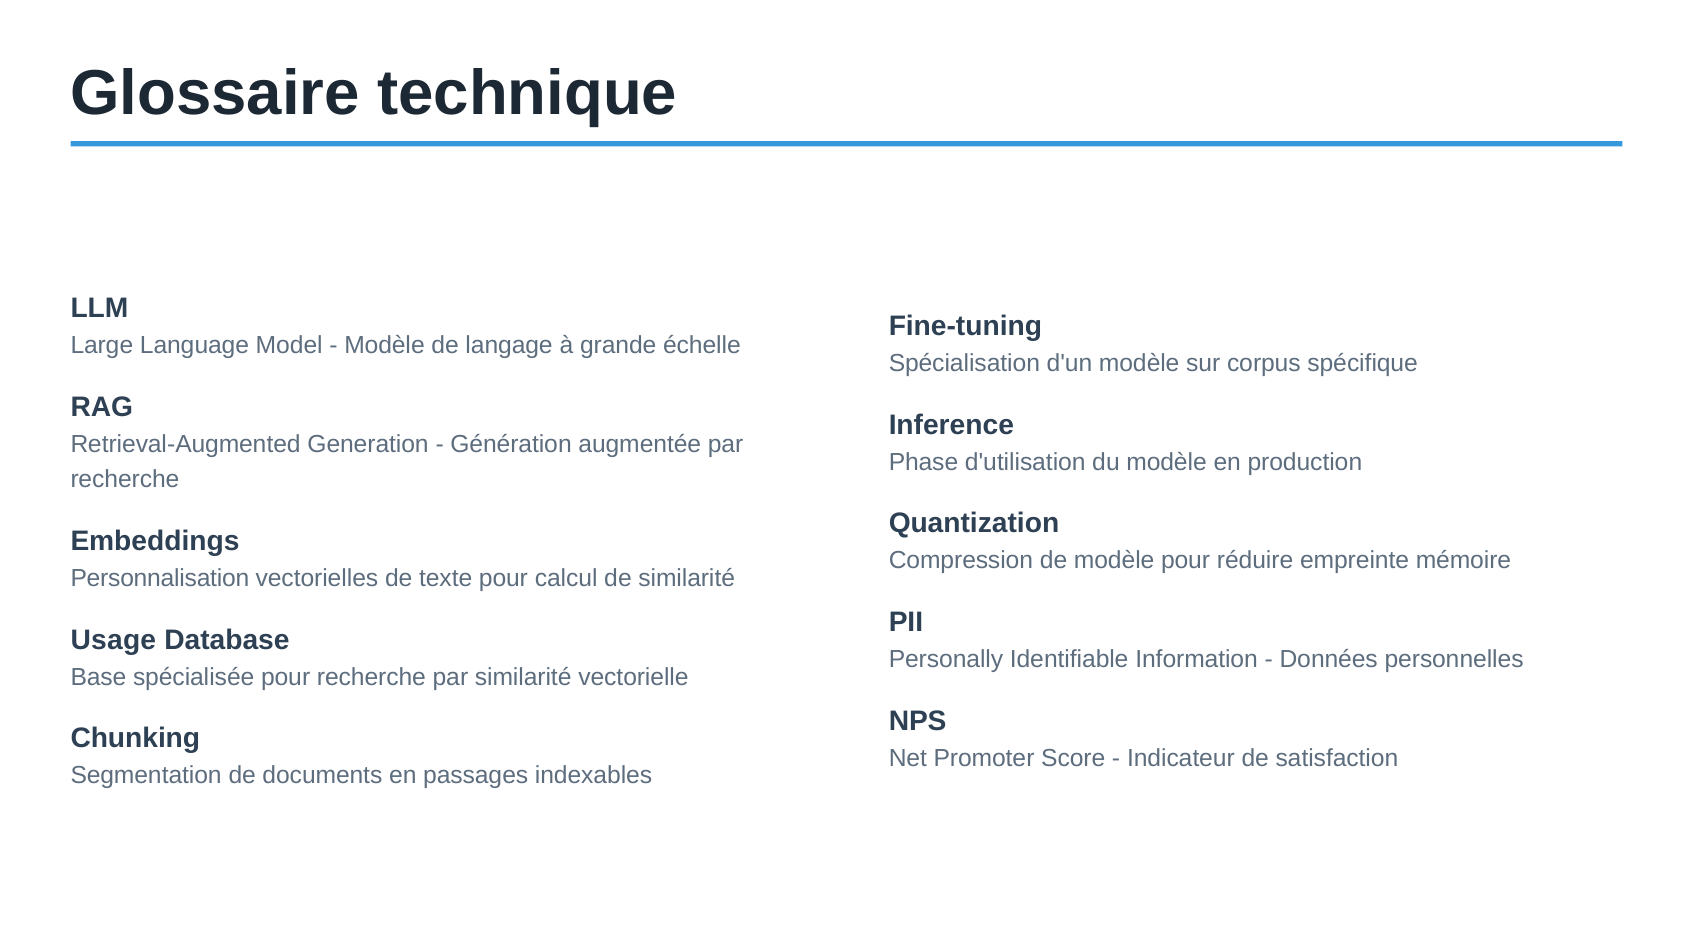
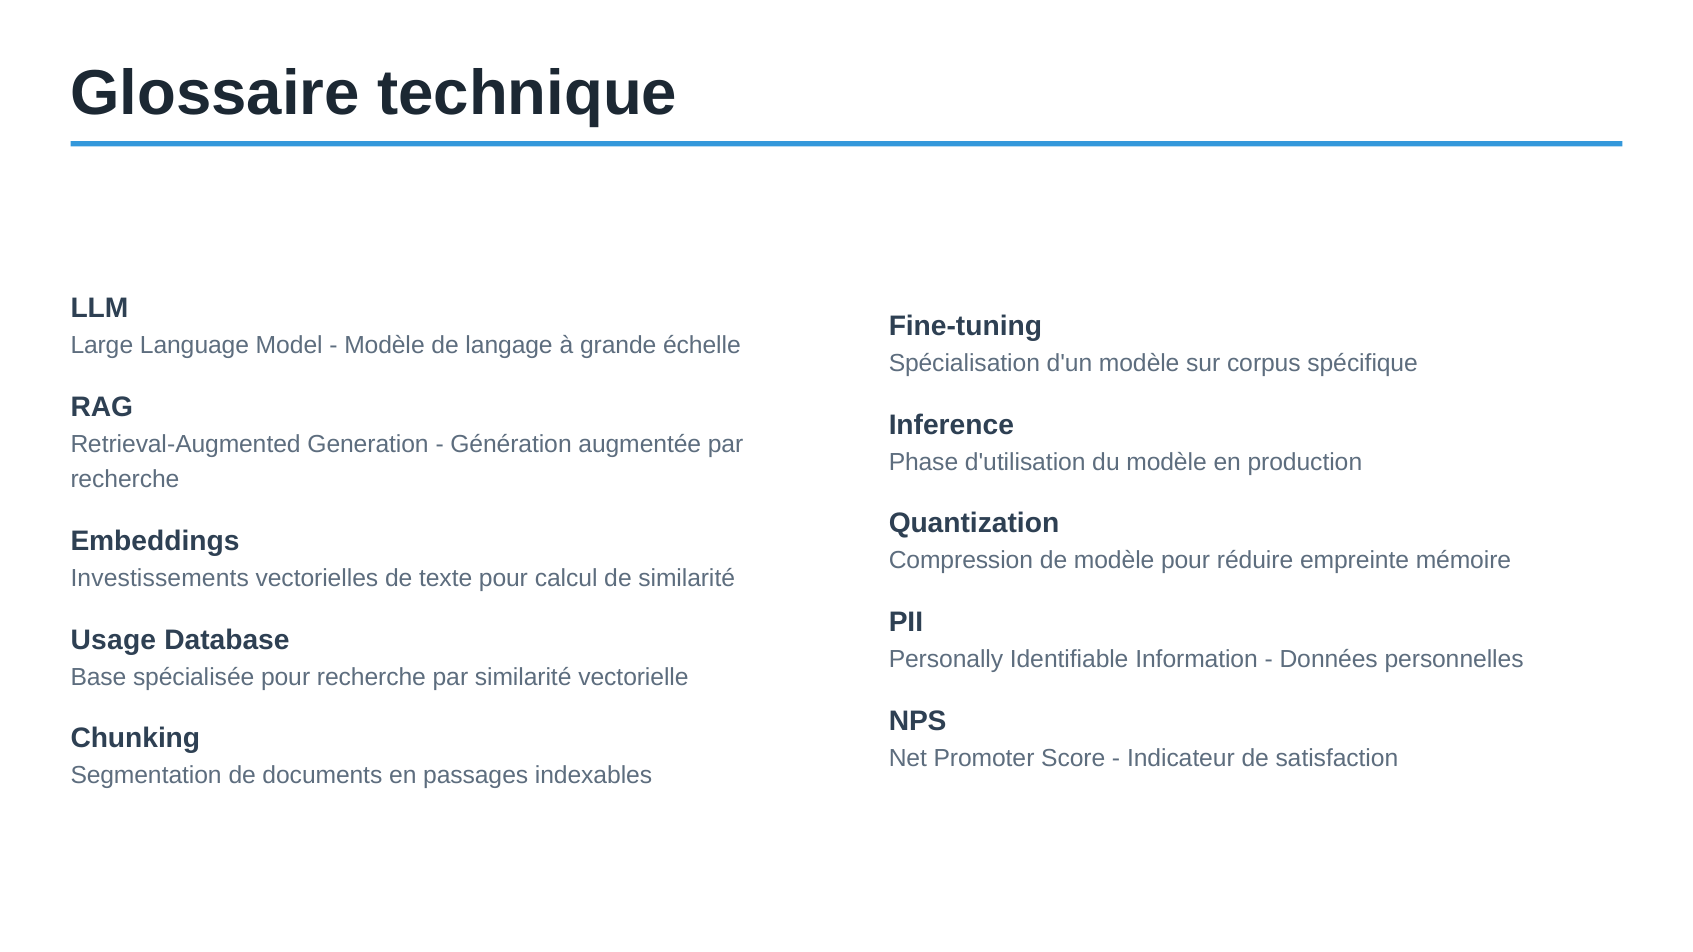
Personnalisation: Personnalisation -> Investissements (160, 579)
